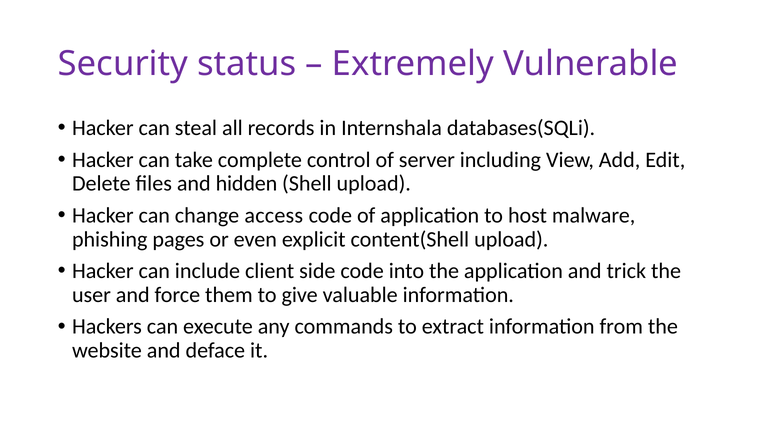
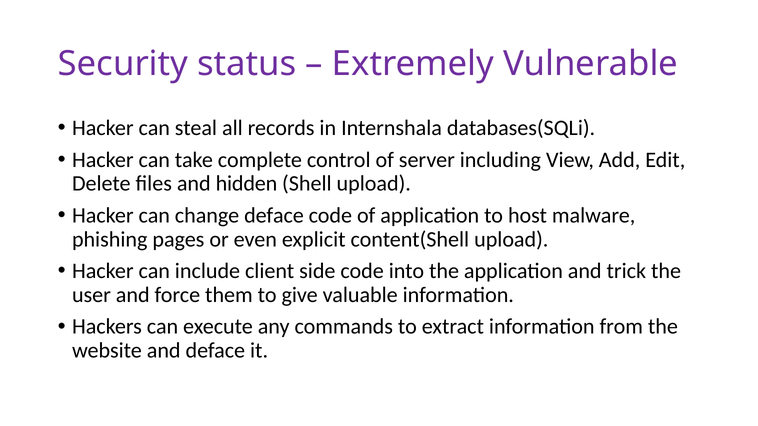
change access: access -> deface (274, 216)
